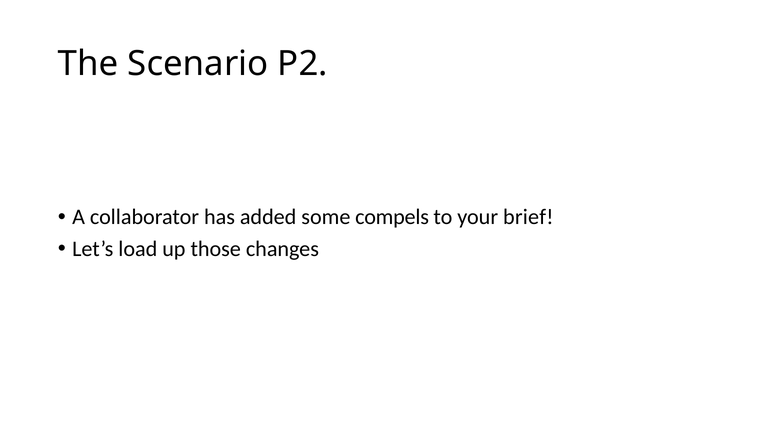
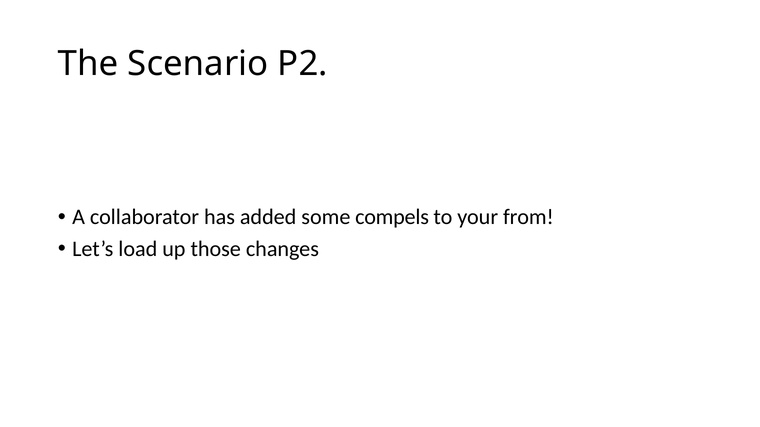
brief: brief -> from (528, 217)
